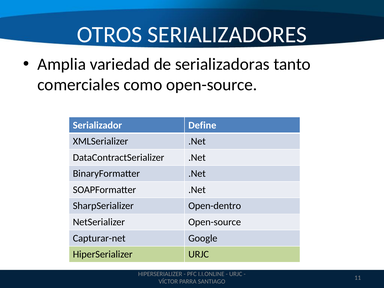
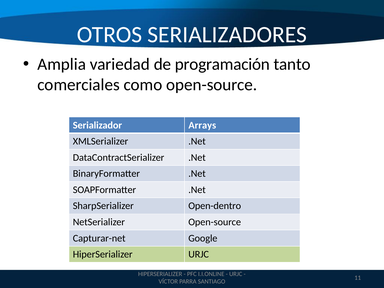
serializadoras: serializadoras -> programación (222, 64)
Define: Define -> Arrays (202, 125)
